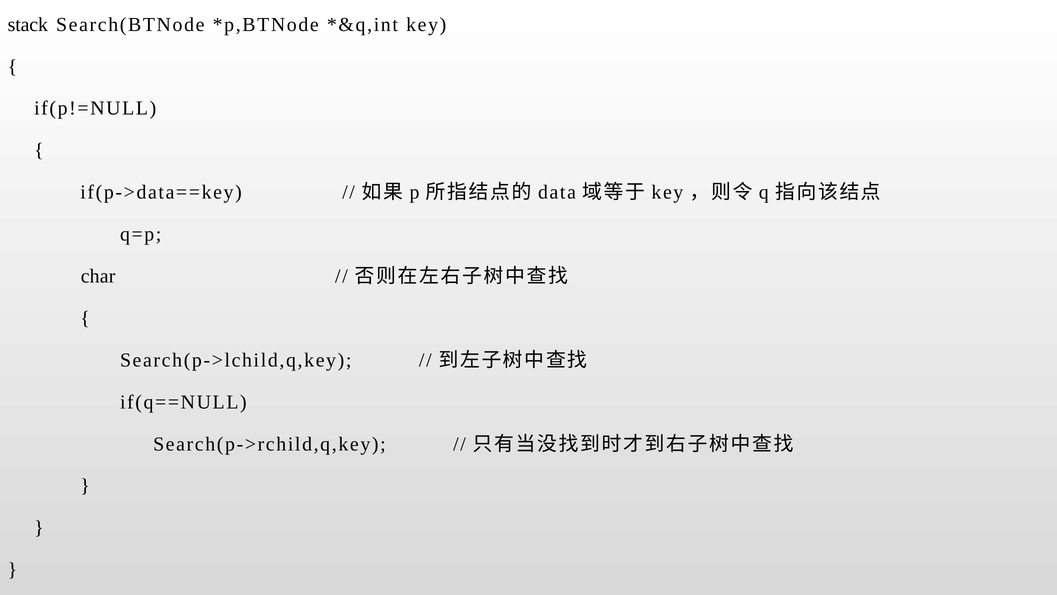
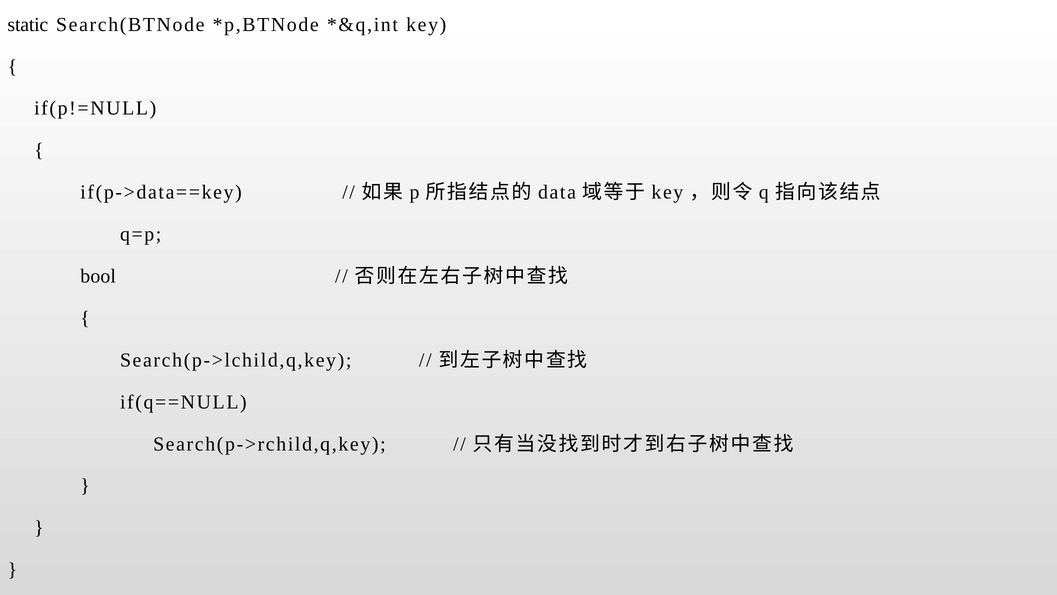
stack: stack -> static (28, 25)
char: char -> bool (98, 276)
